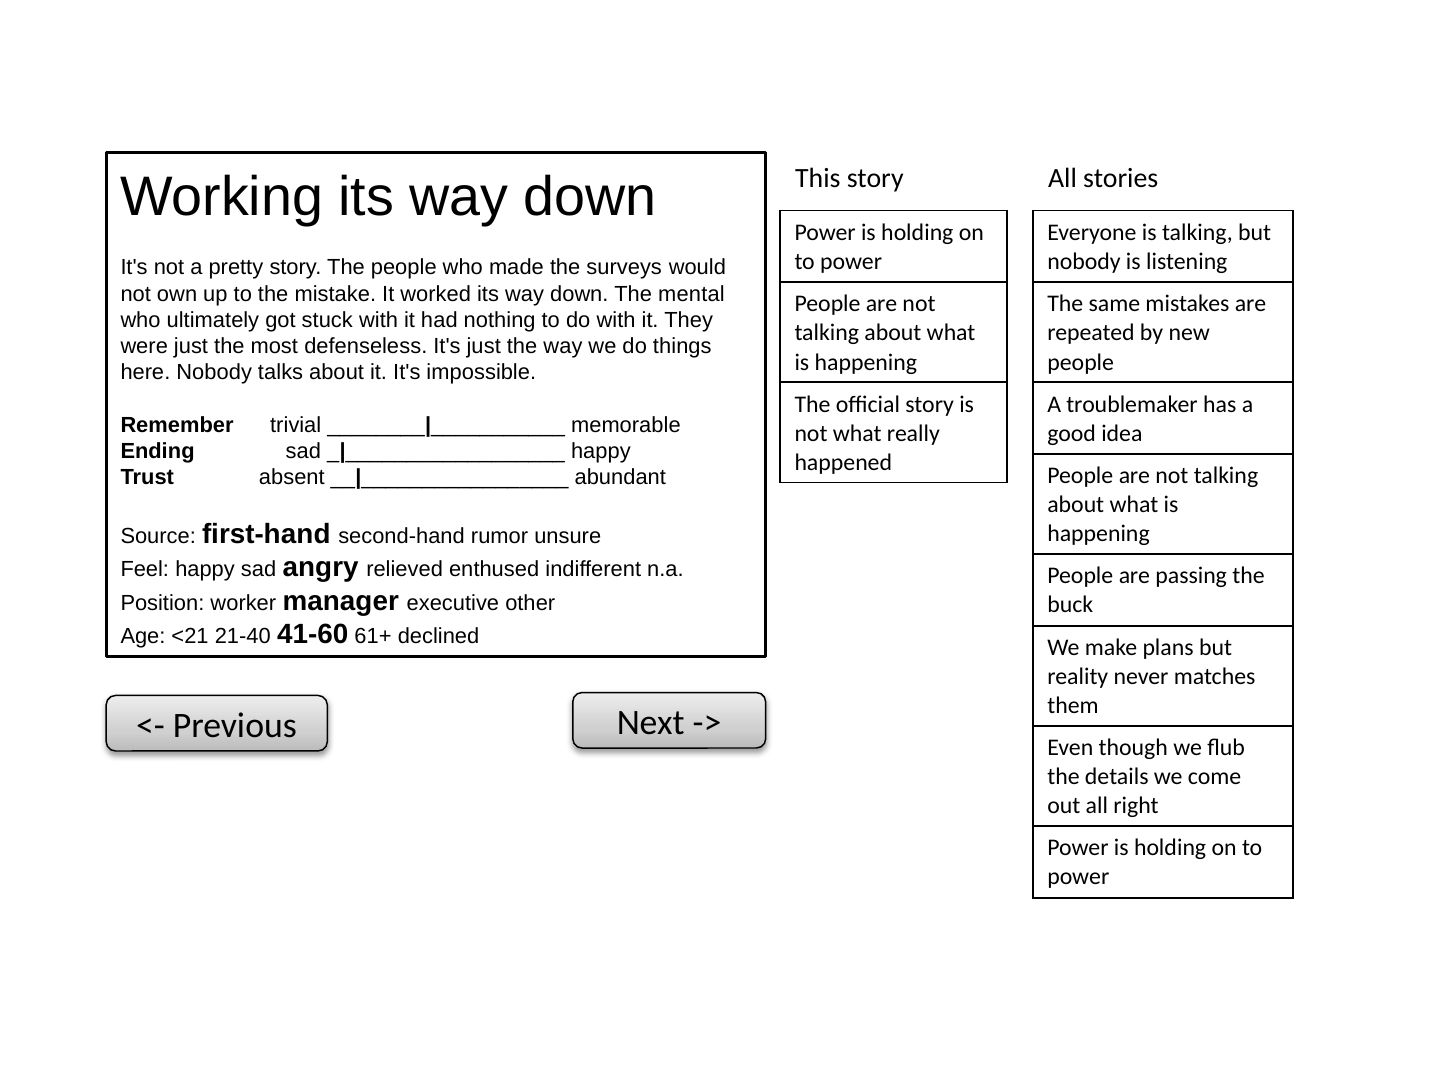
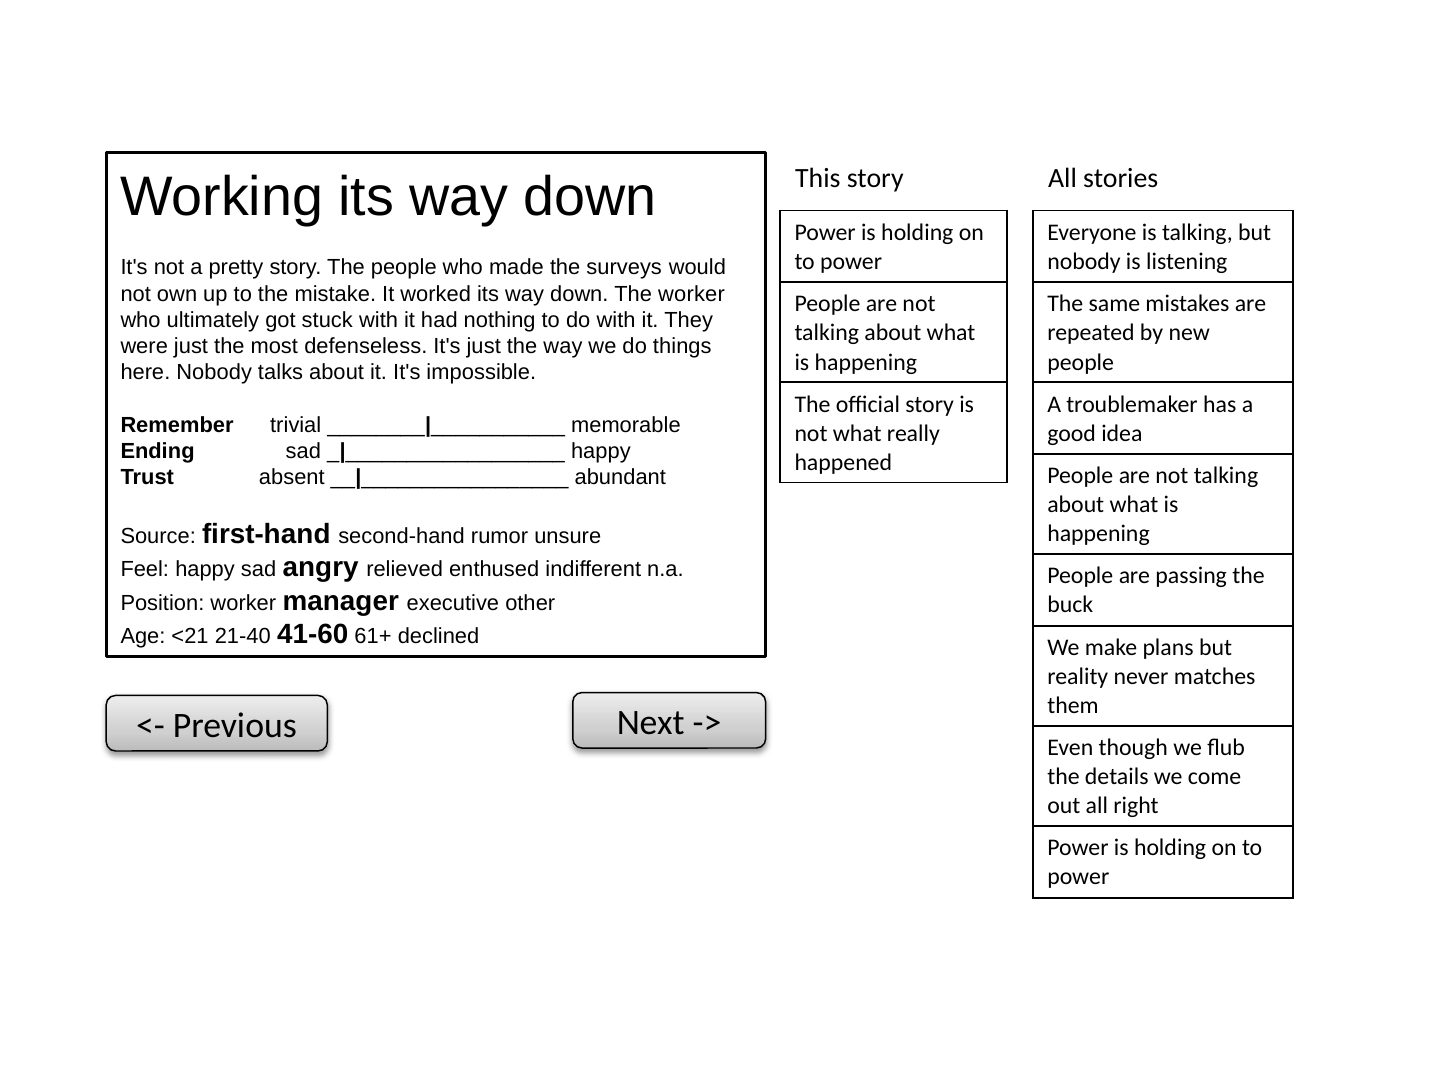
The mental: mental -> worker (691, 294)
